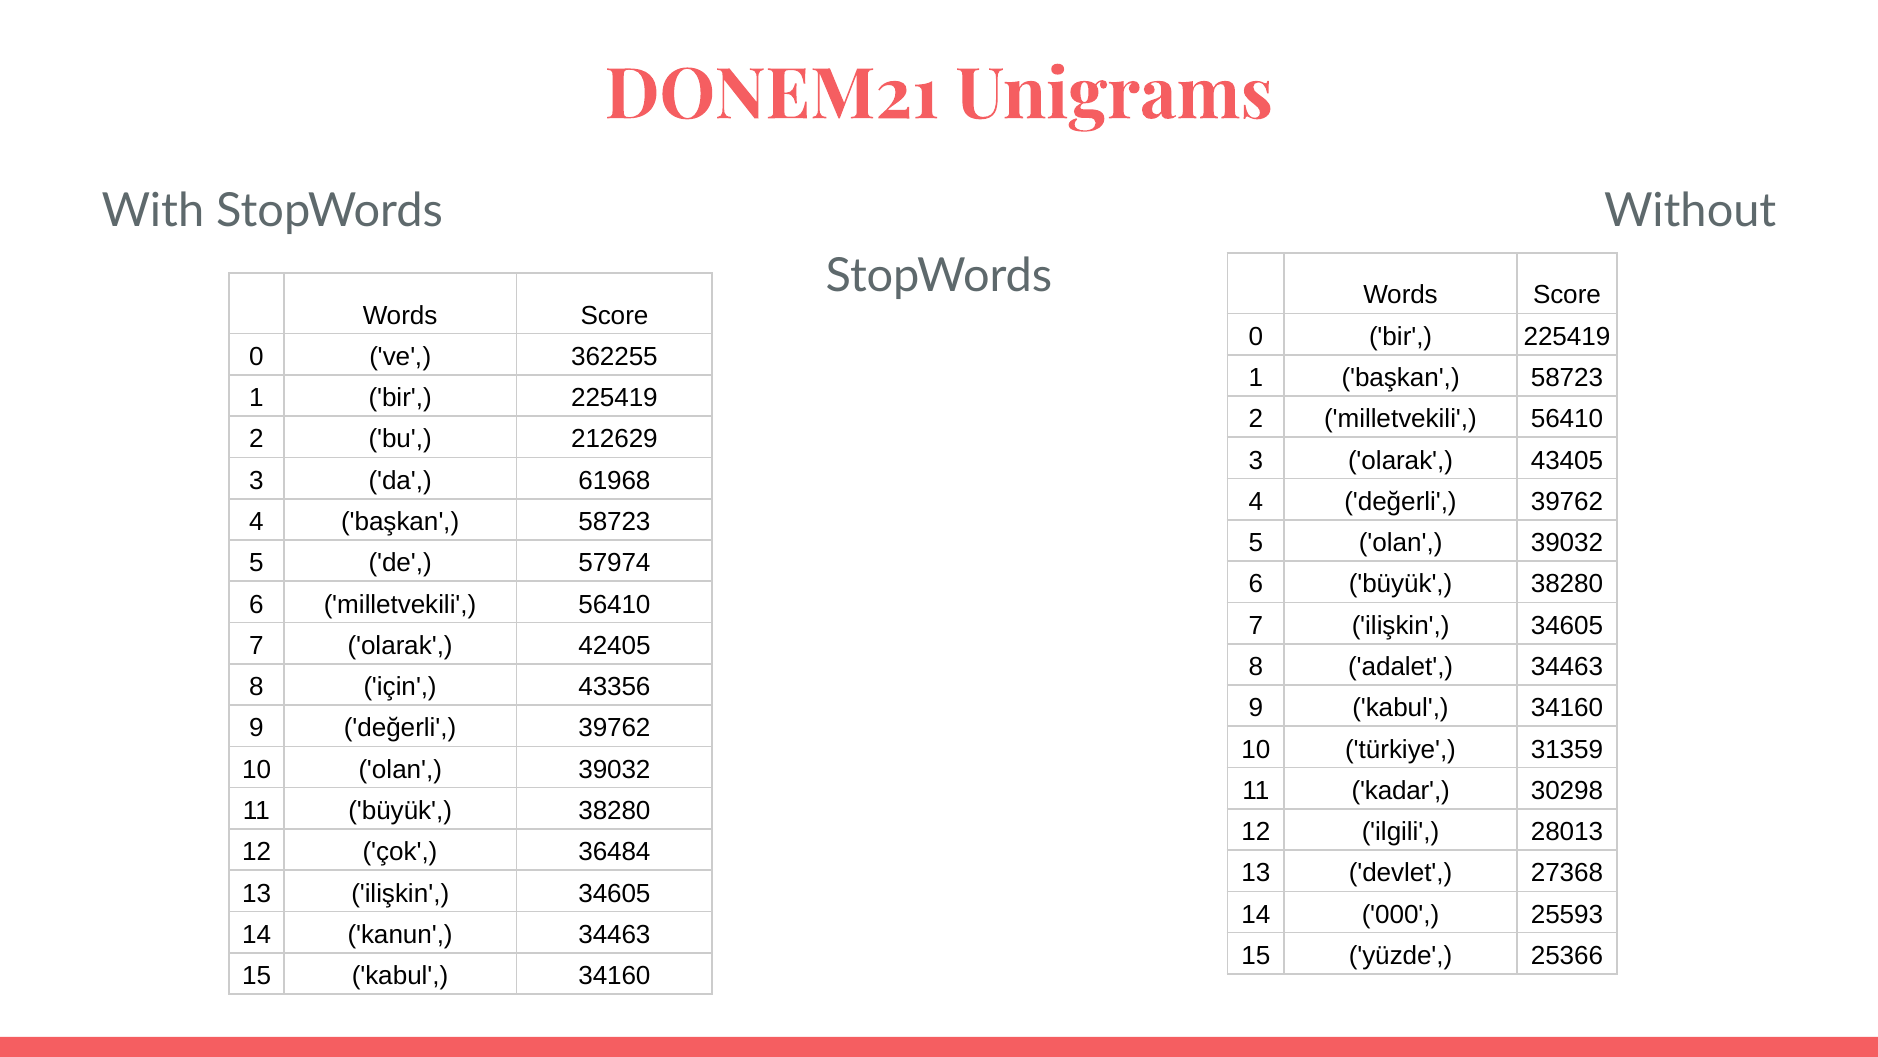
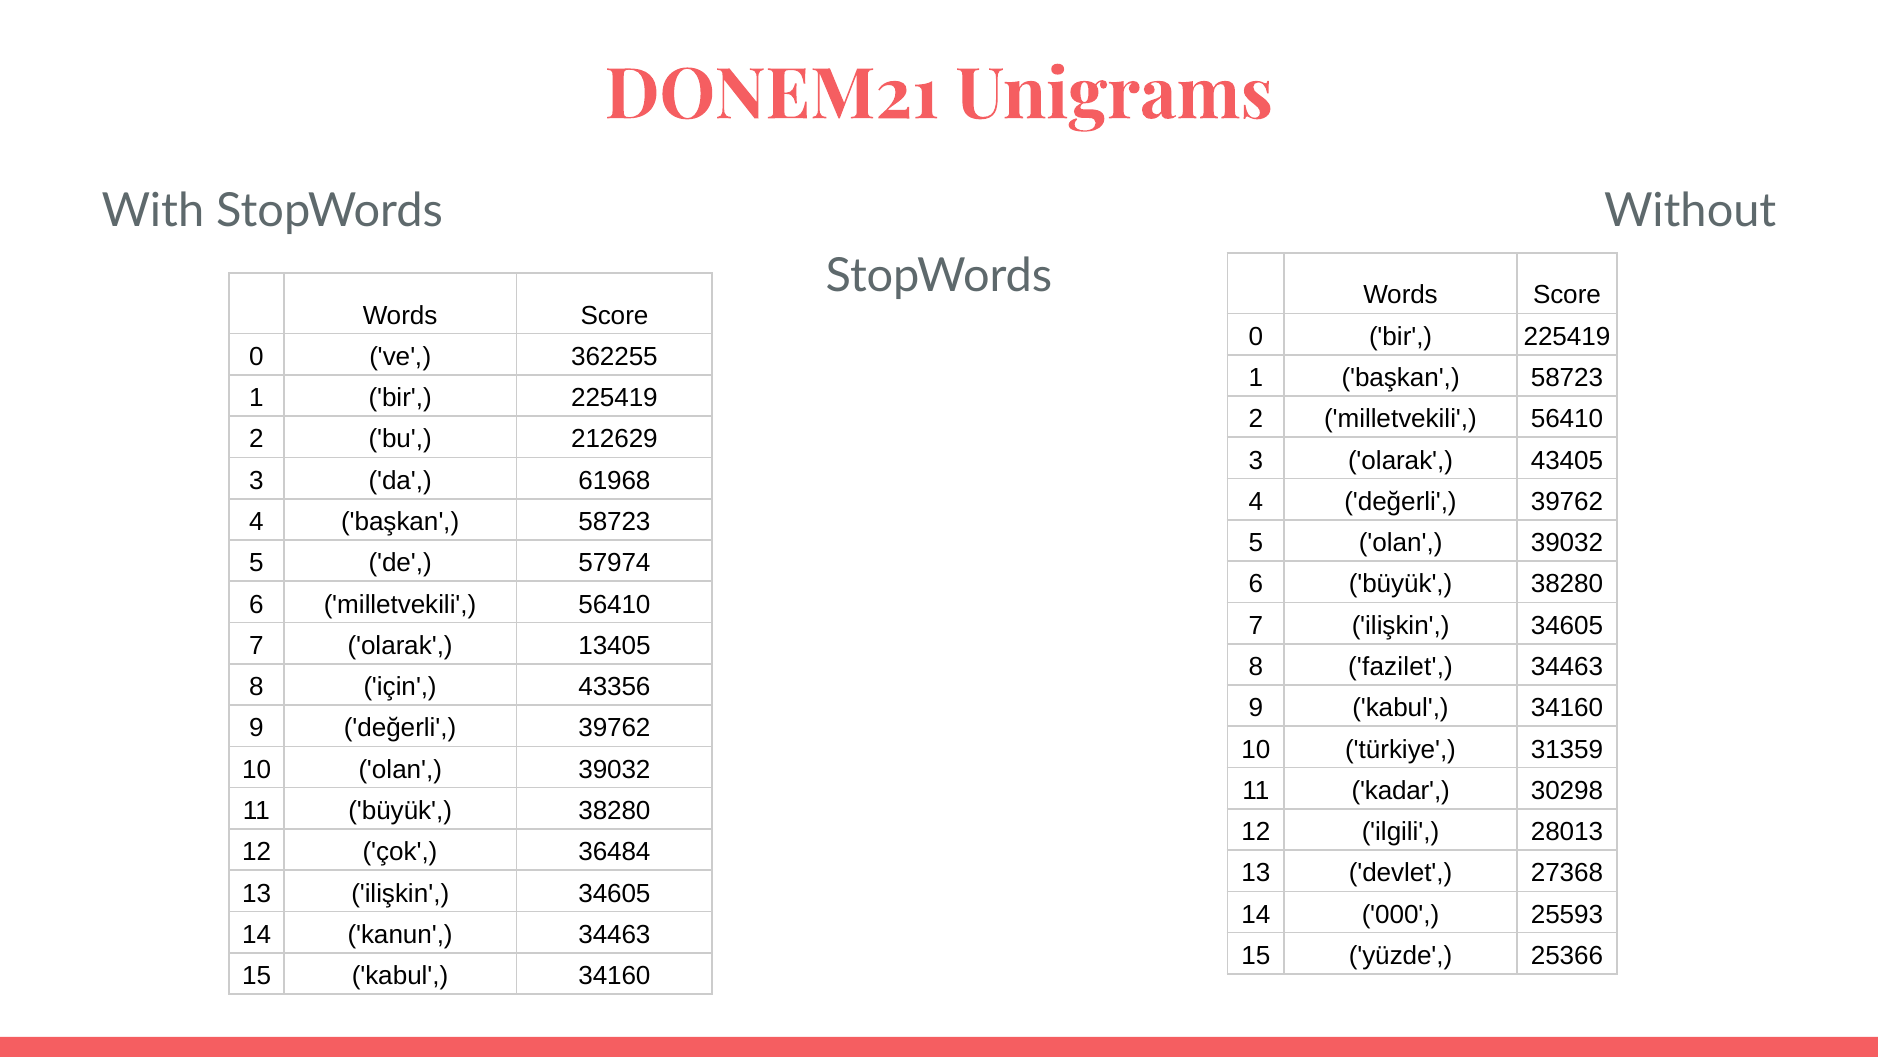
42405: 42405 -> 13405 (614, 645)
adalet: adalet -> fazilet (1400, 667)
